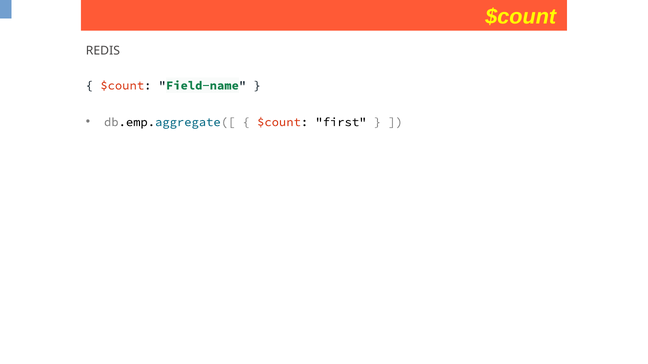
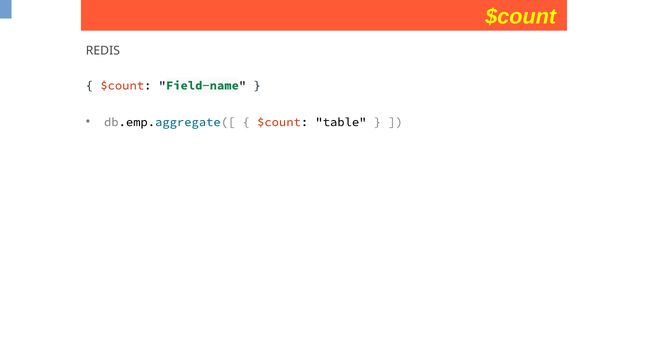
first: first -> table (341, 122)
